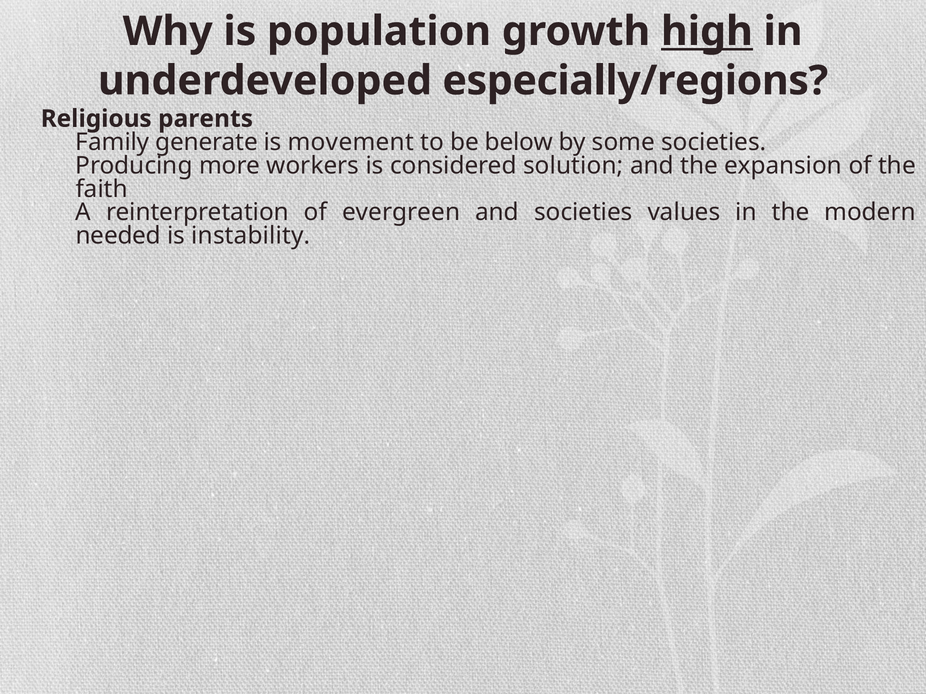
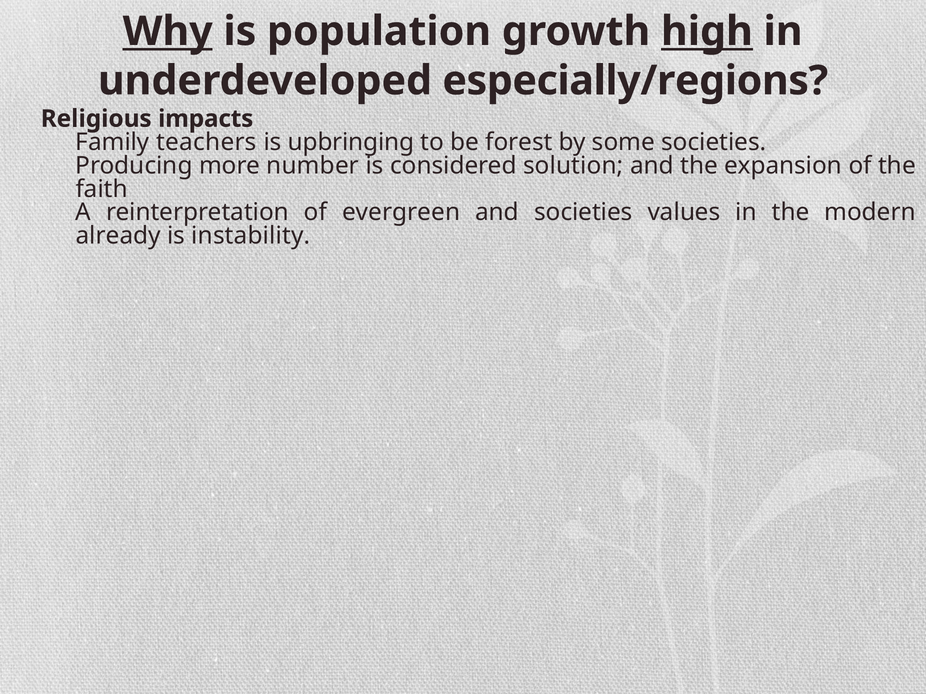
Why underline: none -> present (168, 31)
parents: parents -> impacts (206, 119)
generate: generate -> teachers (206, 142)
movement: movement -> upbringing (351, 142)
below: below -> forest (519, 142)
workers: workers -> number (313, 166)
needed: needed -> already (118, 236)
